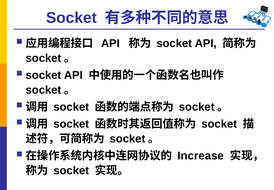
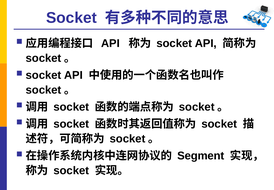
Increase: Increase -> Segment (201, 156)
